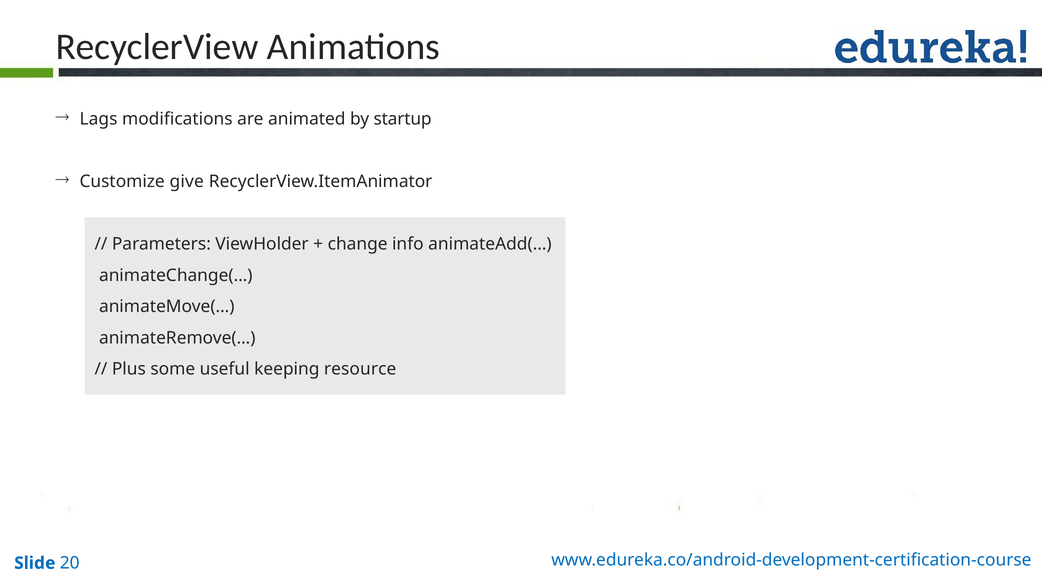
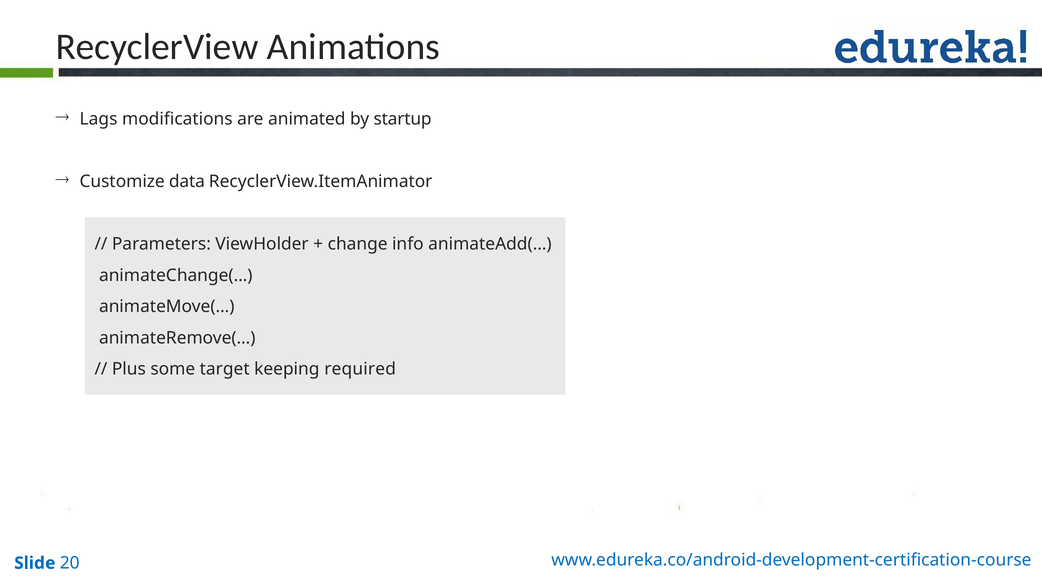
give: give -> data (187, 182)
useful: useful -> target (225, 369)
resource: resource -> required (360, 369)
